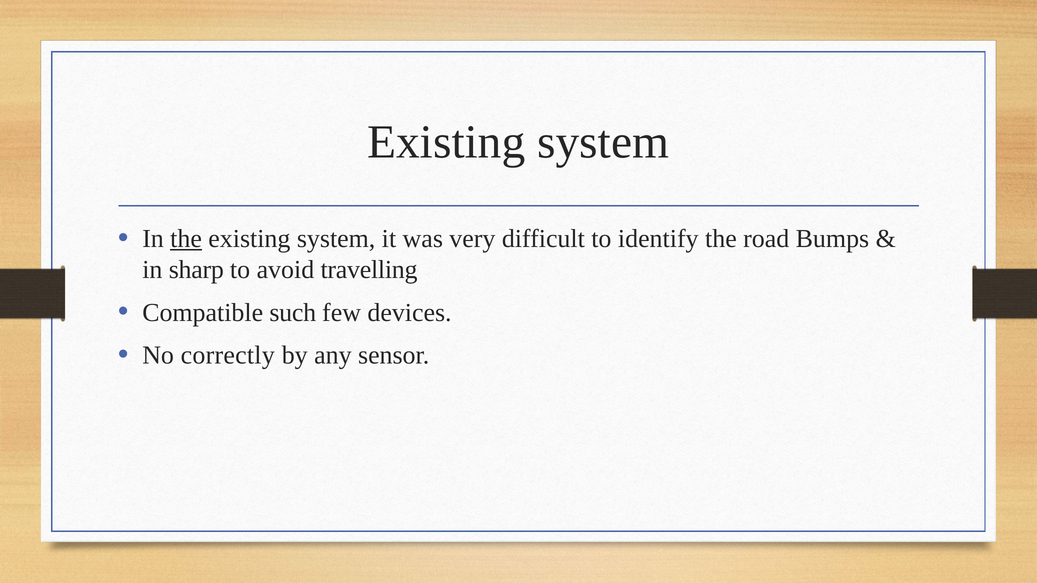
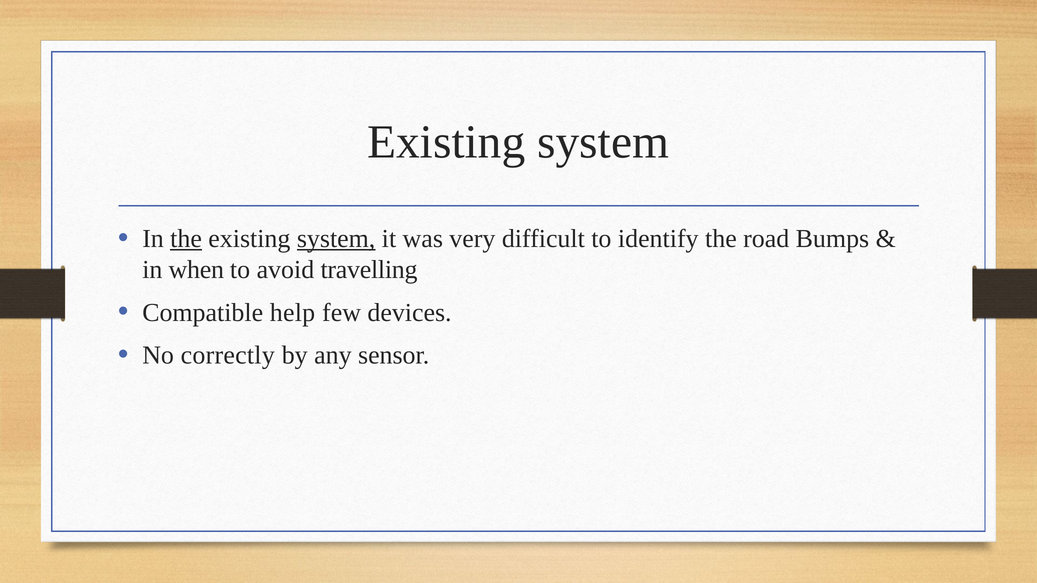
system underline: none -> present (336, 239)
sharp: sharp -> when (196, 270)
such: such -> help (292, 313)
